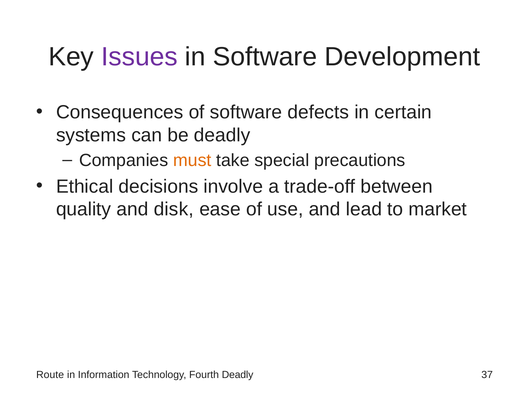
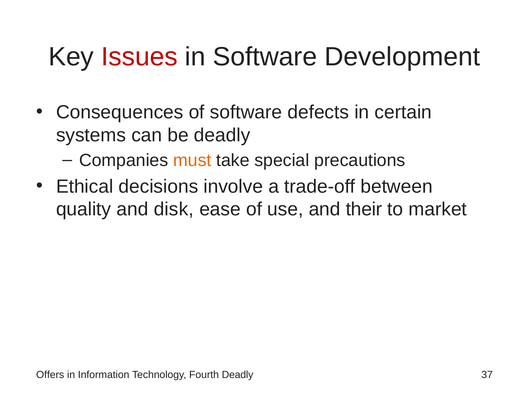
Issues colour: purple -> red (139, 57)
lead: lead -> their (364, 210)
Route: Route -> Offers (50, 375)
